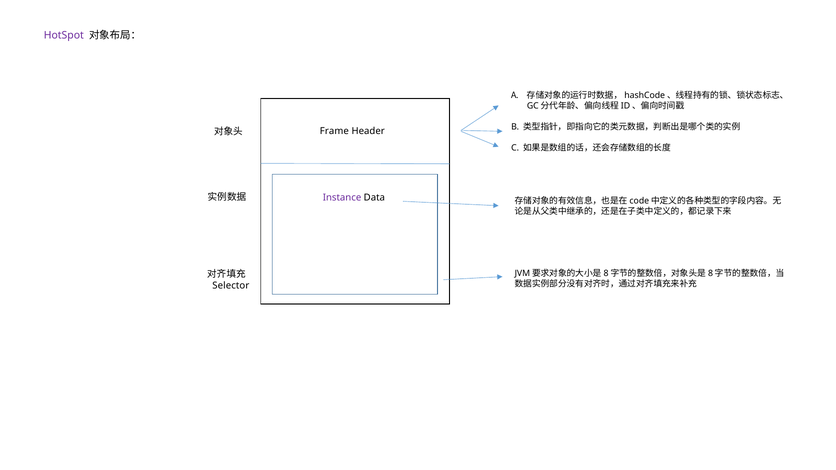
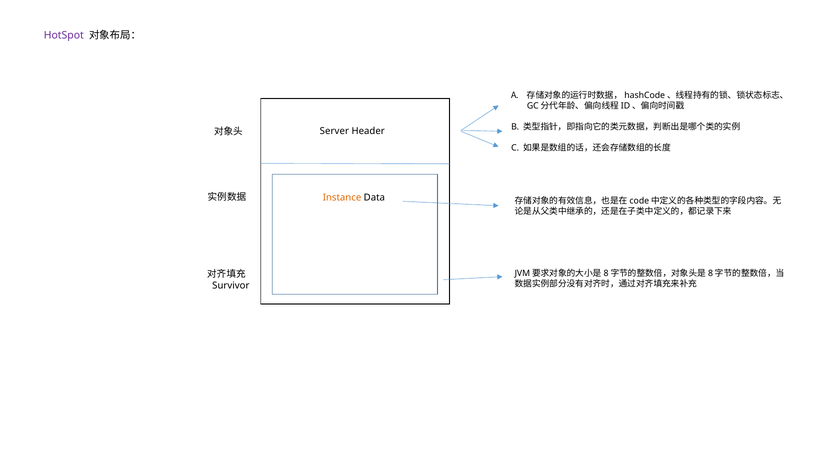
Frame: Frame -> Server (334, 131)
Instance colour: purple -> orange (342, 198)
Selector: Selector -> Survivor (231, 286)
